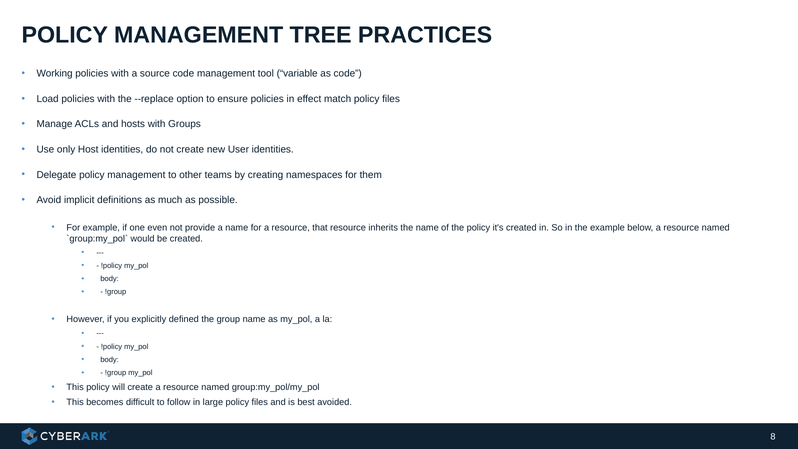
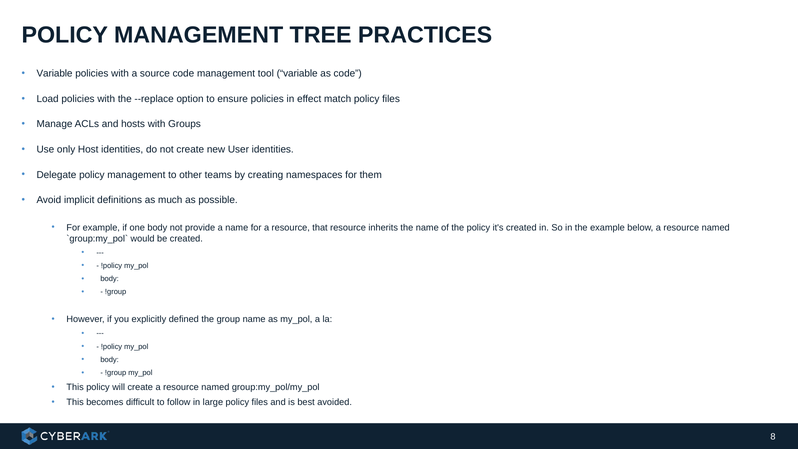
Working: Working -> Variable (55, 74)
one even: even -> body (157, 227)
